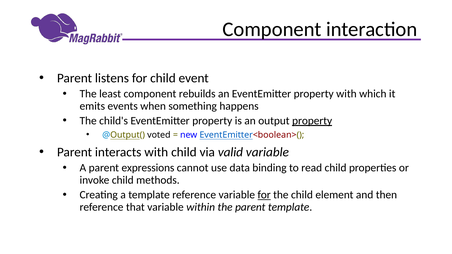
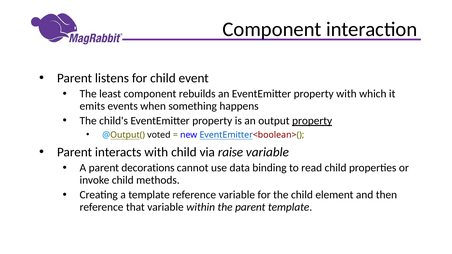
valid: valid -> raise (230, 152)
expressions: expressions -> decorations (148, 168)
for underline: present -> none (264, 195)
